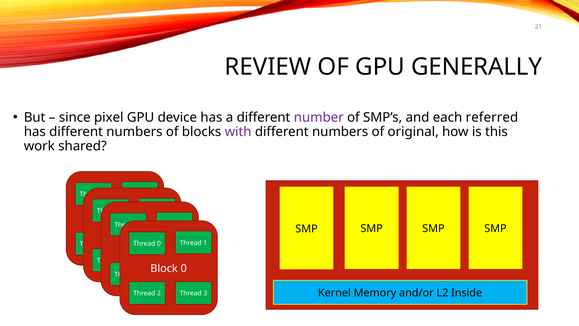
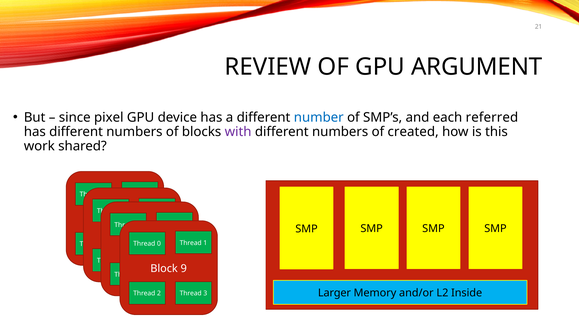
GENERALLY: GENERALLY -> ARGUMENT (477, 67)
number colour: purple -> blue (319, 117)
original: original -> created (413, 132)
0: 0 -> 9 (184, 268)
Kernel: Kernel -> Larger (334, 293)
